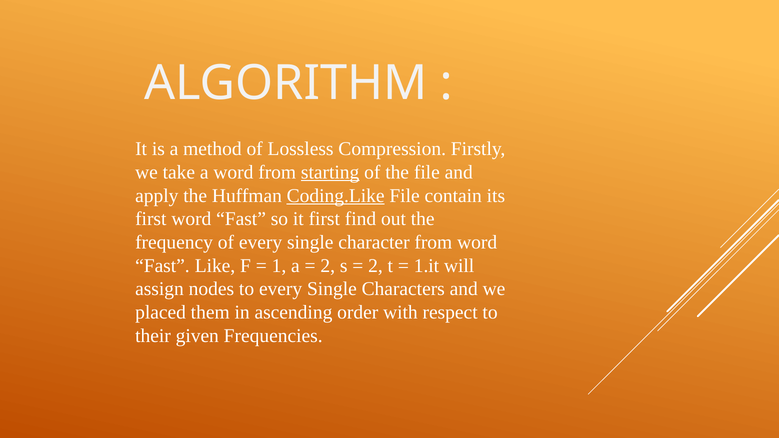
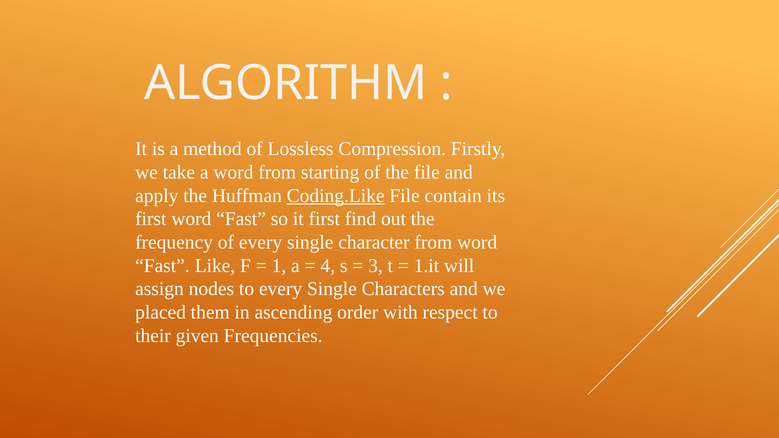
starting underline: present -> none (330, 172)
2: 2 -> 4 (328, 266)
2: 2 -> 3 (375, 266)
